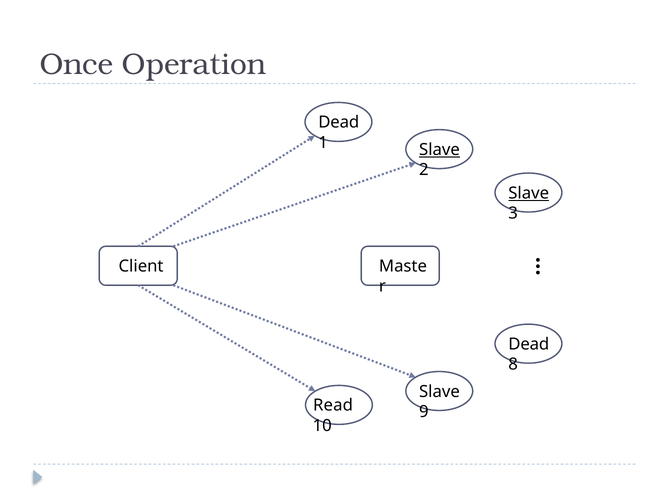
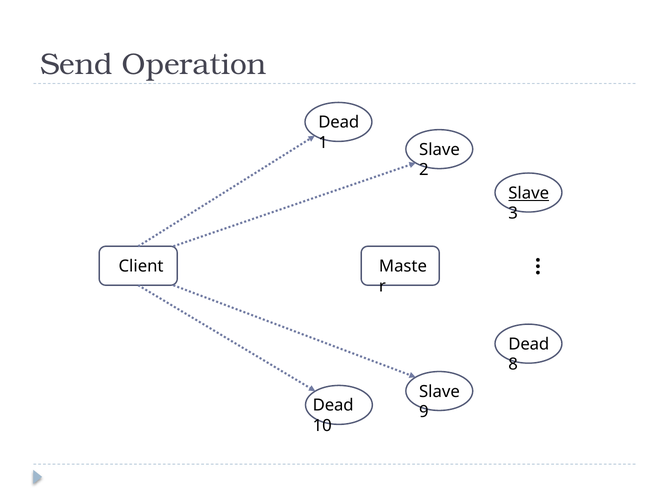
Once: Once -> Send (76, 65)
Slave underline: present -> none (439, 150)
Read: Read -> Dead (333, 406)
